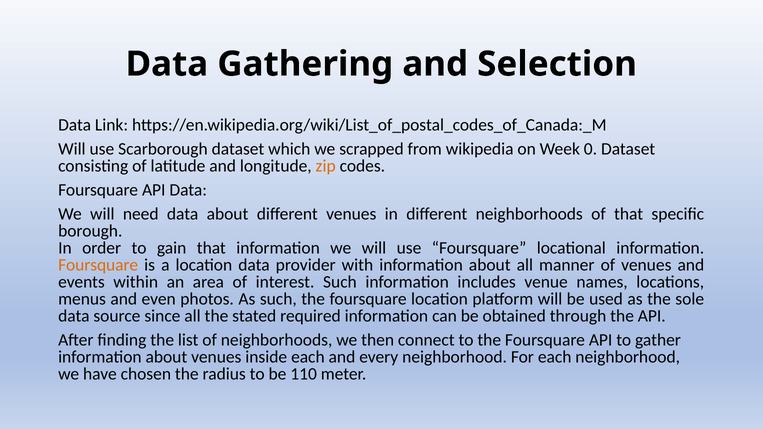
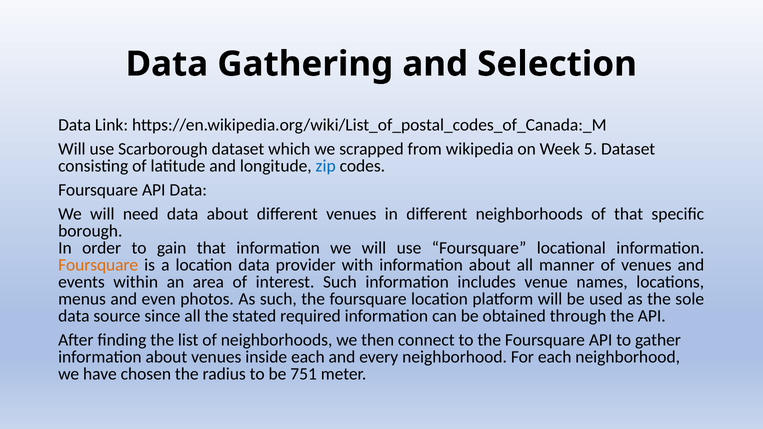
0: 0 -> 5 (590, 149)
zip colour: orange -> blue (326, 166)
110: 110 -> 751 (304, 374)
